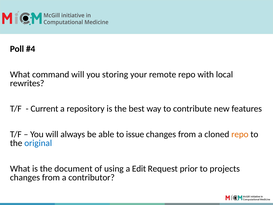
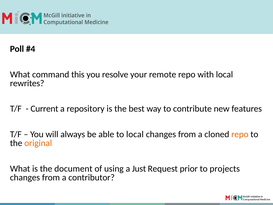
command will: will -> this (78, 74)
storing: storing -> resolve (115, 74)
to issue: issue -> local (135, 134)
original colour: blue -> orange (38, 143)
Edit: Edit -> Just (139, 168)
